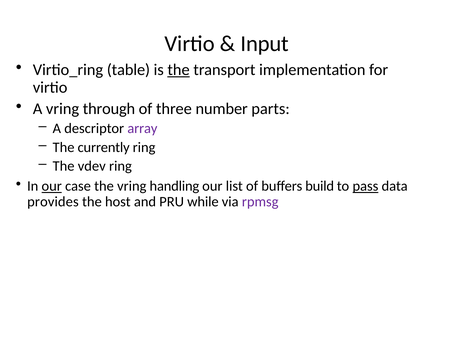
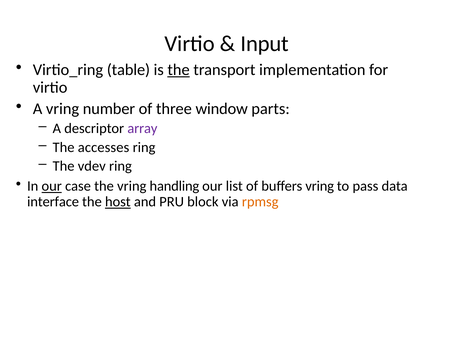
through: through -> number (109, 109)
number: number -> window (222, 109)
currently: currently -> accesses (104, 147)
buffers build: build -> vring (320, 186)
pass underline: present -> none (365, 186)
provides: provides -> interface (53, 202)
host underline: none -> present (118, 202)
while: while -> block (203, 202)
rpmsg colour: purple -> orange (260, 202)
